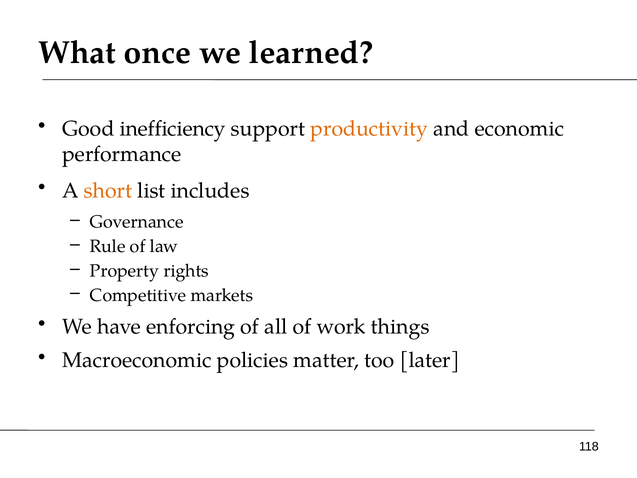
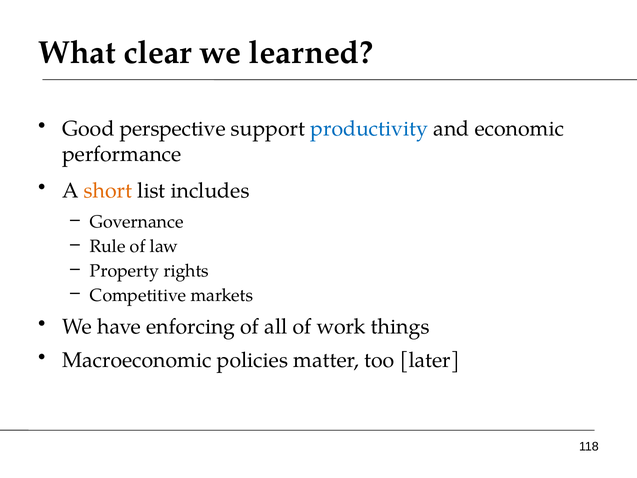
once: once -> clear (158, 53)
inefficiency: inefficiency -> perspective (173, 129)
productivity colour: orange -> blue (369, 129)
